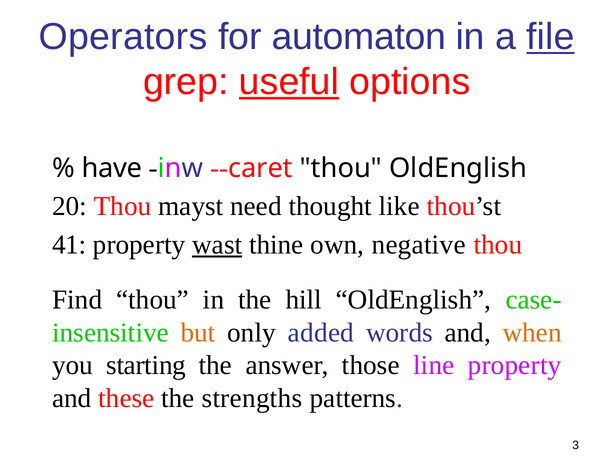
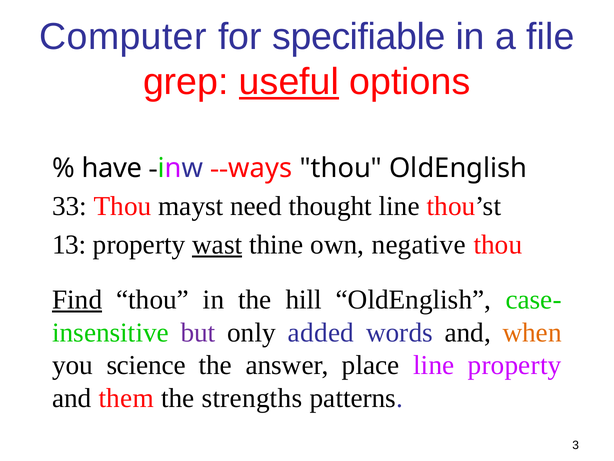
Operators: Operators -> Computer (123, 37)
automaton: automaton -> specifiable (359, 37)
file underline: present -> none (550, 37)
caret: caret -> ways (260, 168)
20: 20 -> 33 (70, 206)
thought like: like -> line (399, 206)
41: 41 -> 13 (69, 244)
Find underline: none -> present (77, 299)
but colour: orange -> purple (198, 332)
starting: starting -> science (146, 365)
those: those -> place (371, 365)
these: these -> them (126, 398)
